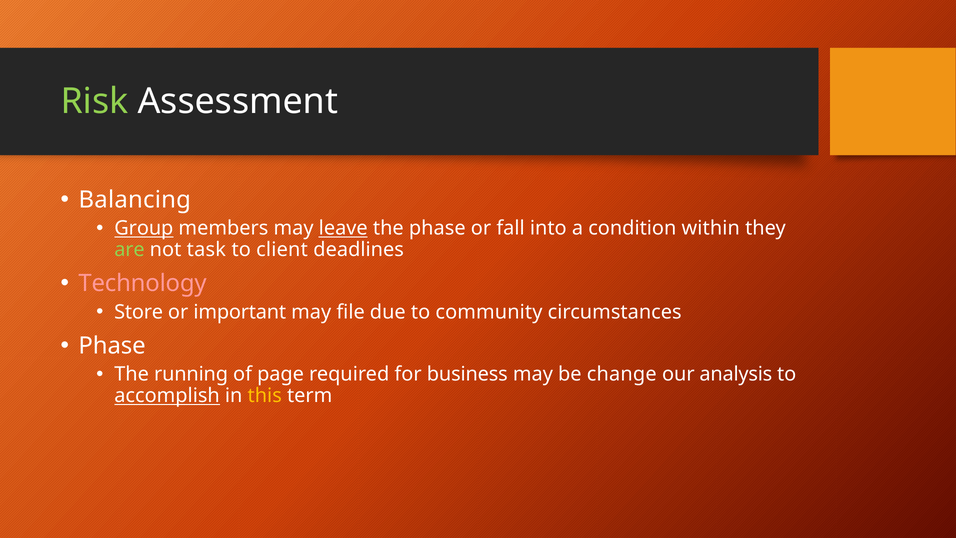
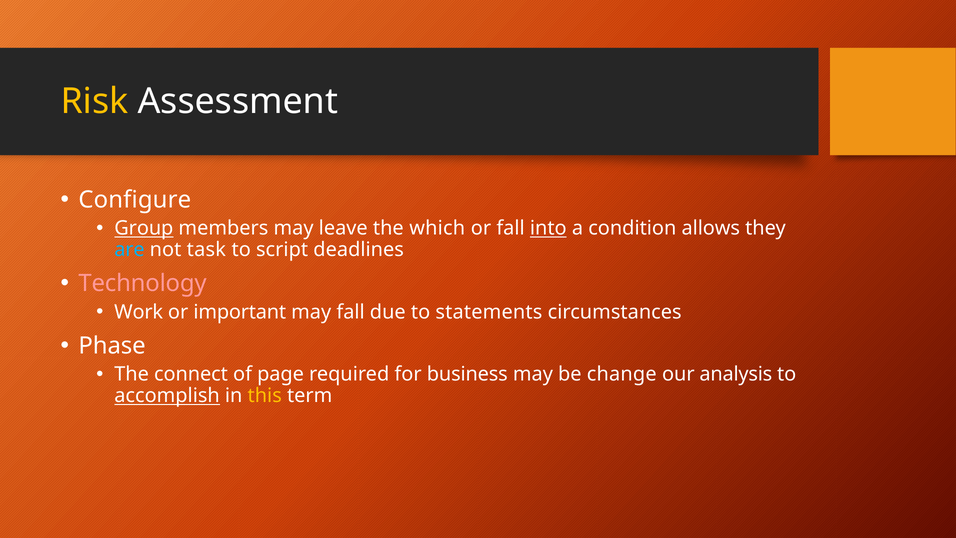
Risk colour: light green -> yellow (94, 101)
Balancing: Balancing -> Configure (135, 200)
leave underline: present -> none (343, 228)
the phase: phase -> which (437, 228)
into underline: none -> present (548, 228)
within: within -> allows (711, 228)
are colour: light green -> light blue (129, 250)
client: client -> script (282, 250)
Store: Store -> Work (139, 312)
may file: file -> fall (351, 312)
community: community -> statements (489, 312)
running: running -> connect (191, 374)
